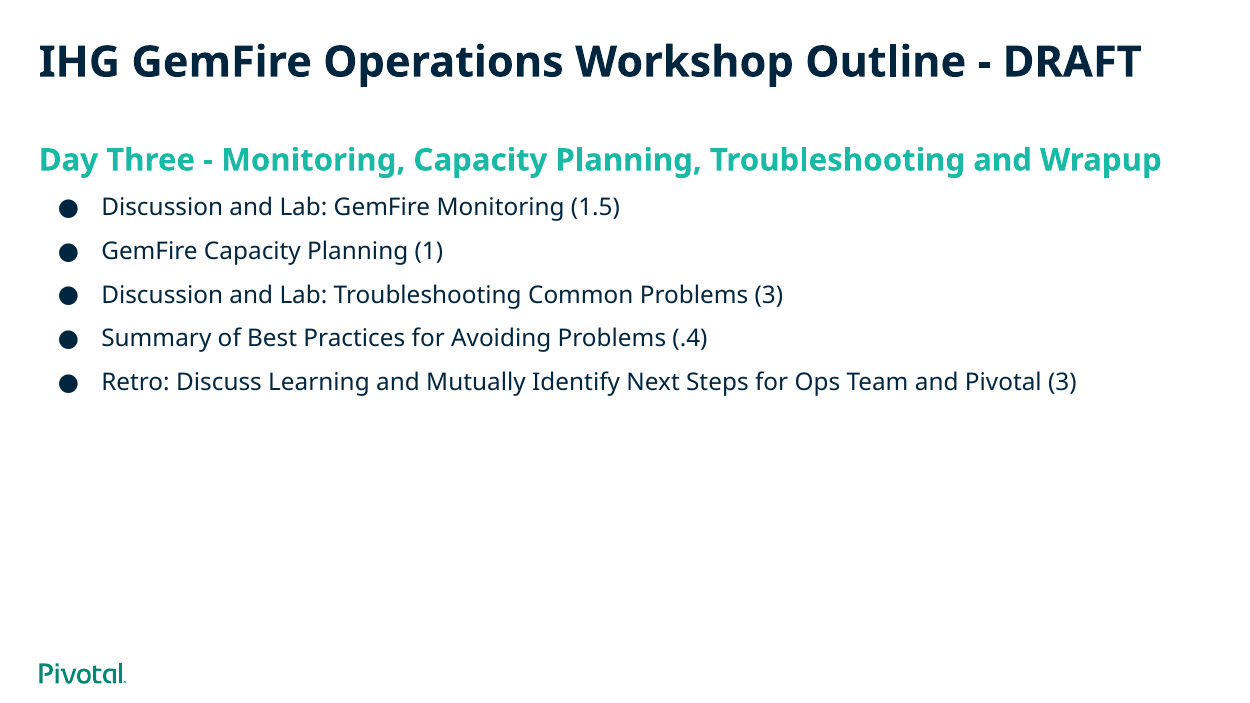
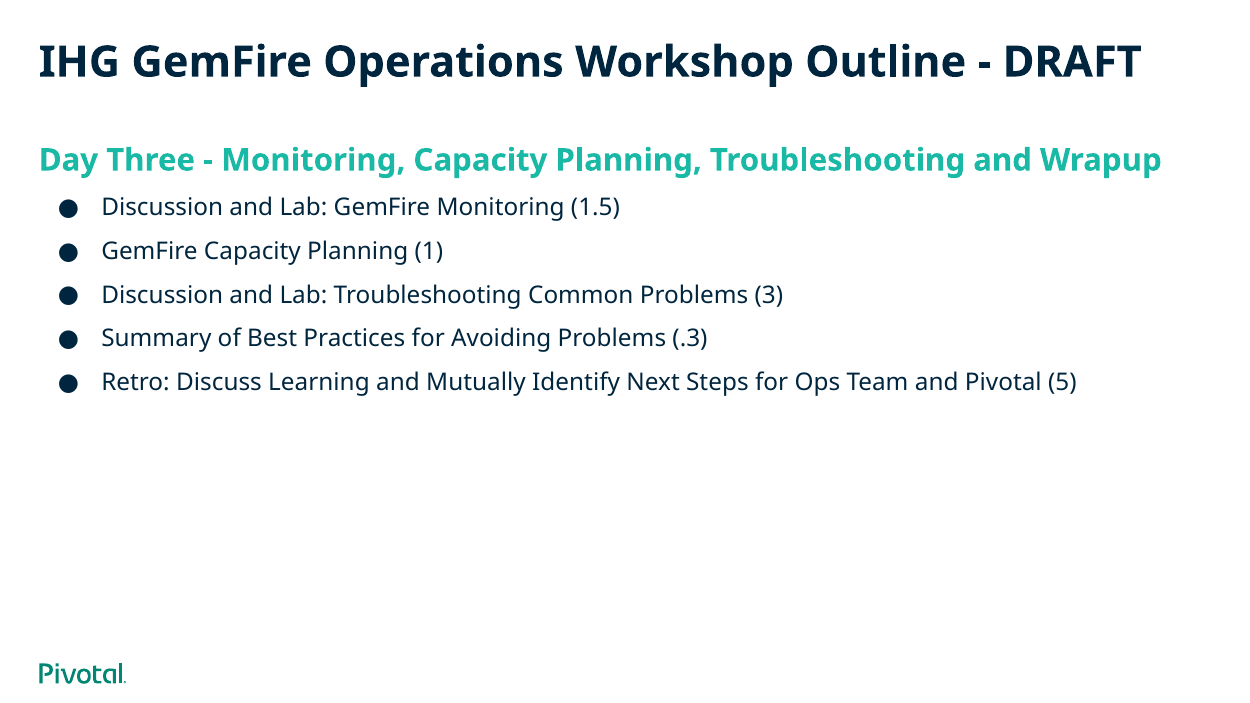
.4: .4 -> .3 (690, 339)
Pivotal 3: 3 -> 5 (1062, 383)
